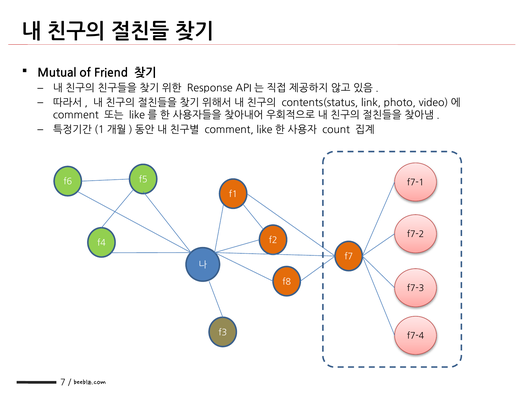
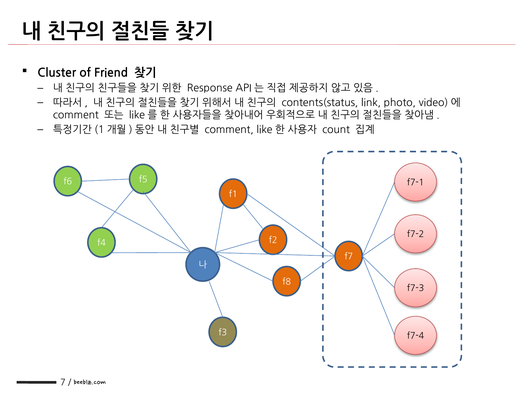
Mutual: Mutual -> Cluster (57, 73)
